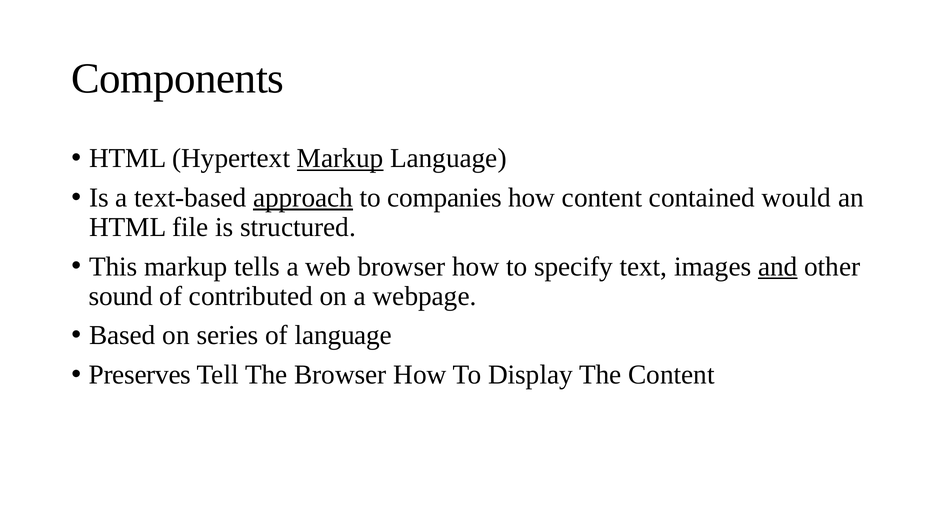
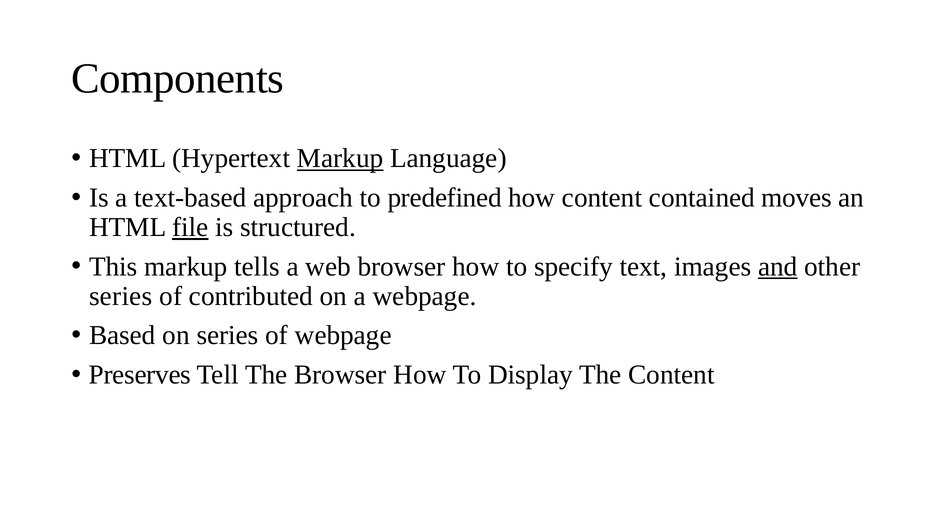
approach underline: present -> none (303, 198)
companies: companies -> predefined (445, 198)
would: would -> moves (797, 198)
file underline: none -> present (190, 227)
sound: sound -> series (121, 296)
of language: language -> webpage (343, 335)
